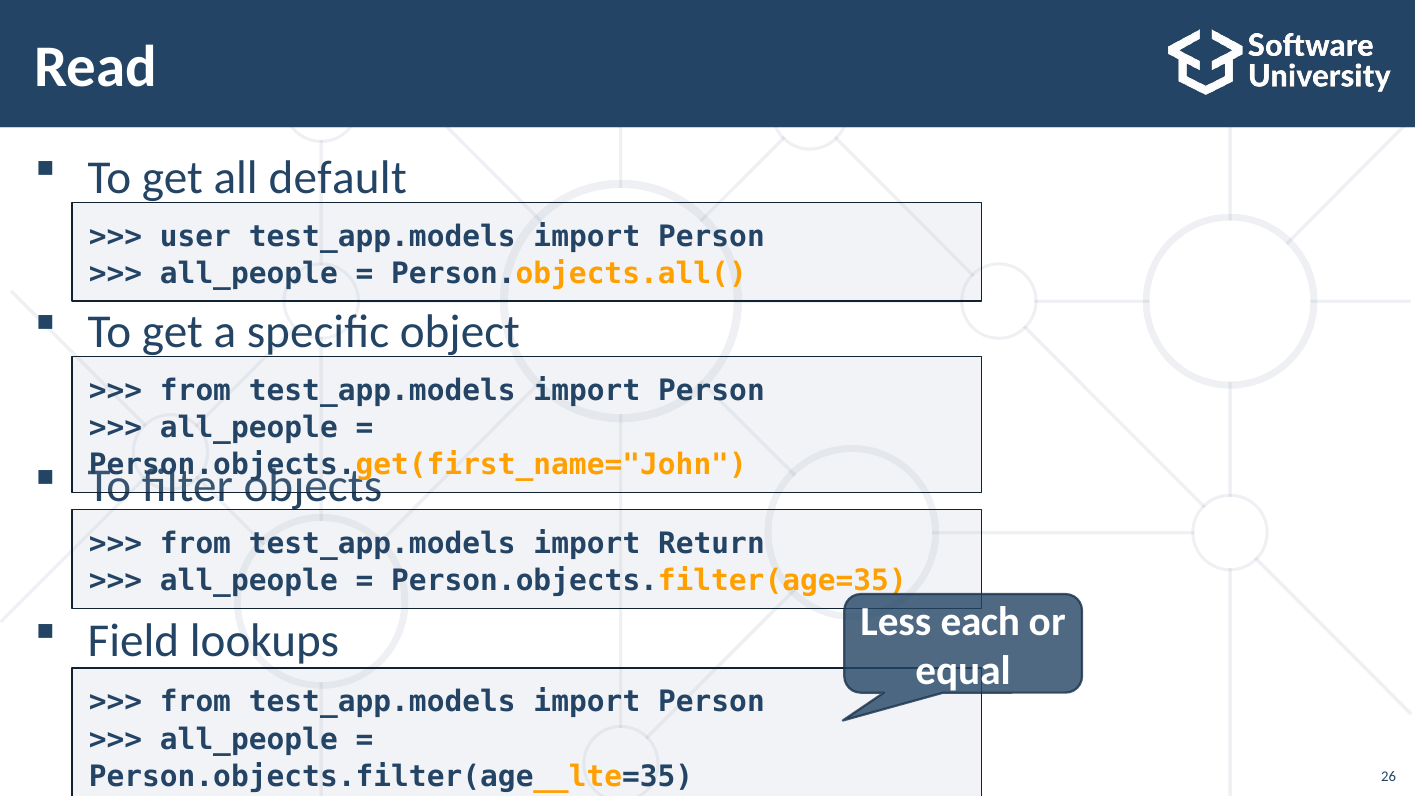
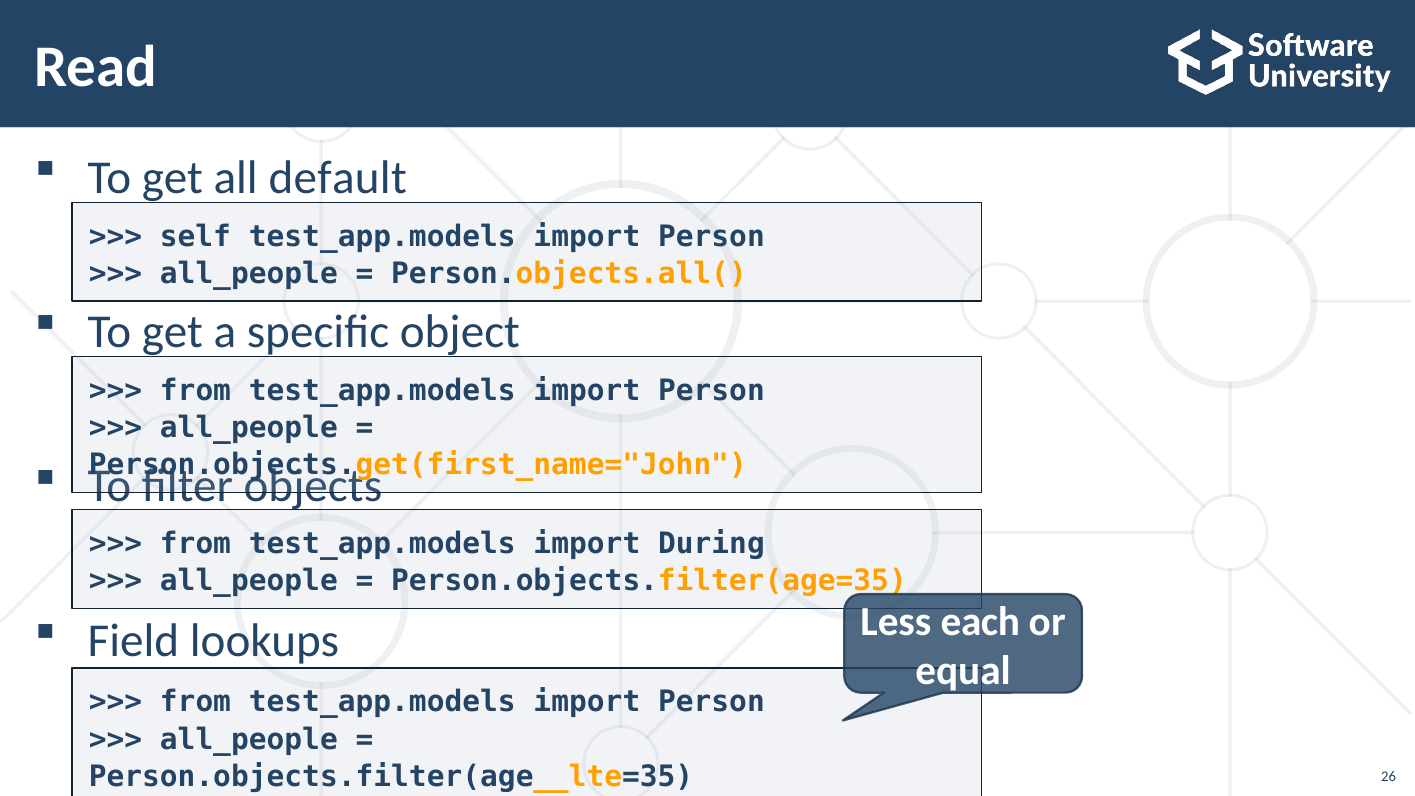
user: user -> self (195, 237)
Return: Return -> During (711, 543)
